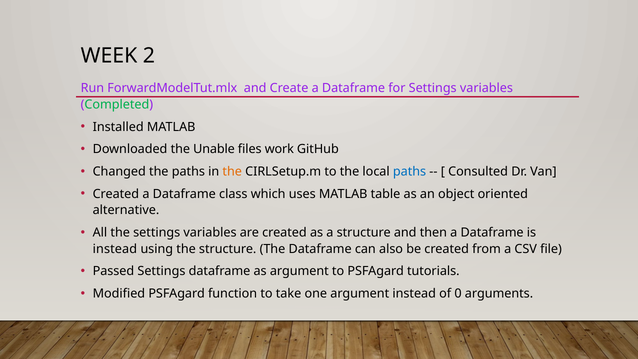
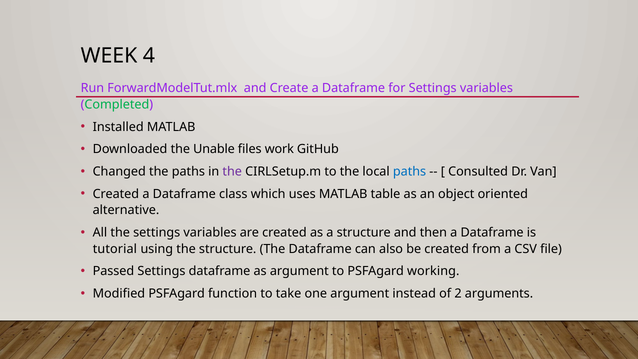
2: 2 -> 4 (149, 56)
the colour: orange -> purple (232, 172)
instead: instead -> tutorial (115, 249)
tutorials: tutorials -> working (433, 271)
0: 0 -> 2 (458, 294)
